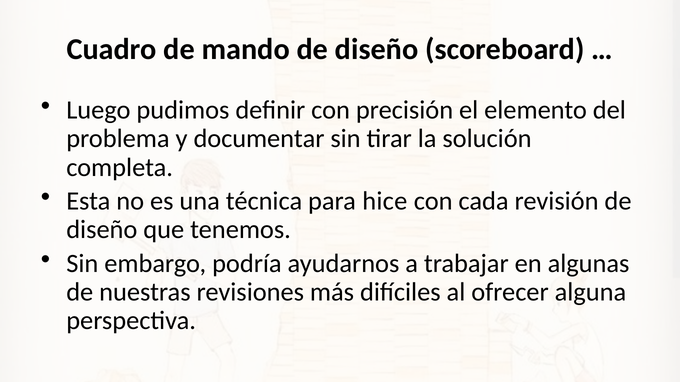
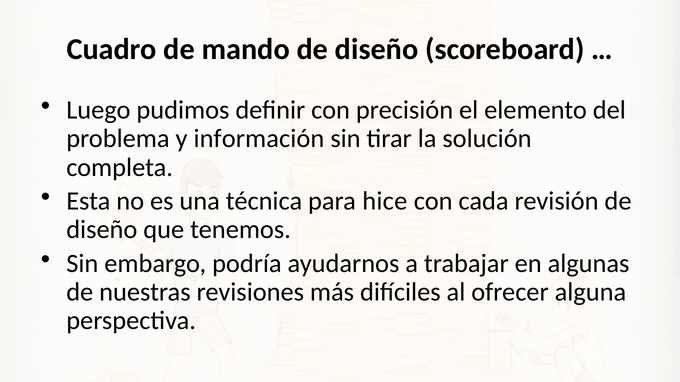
documentar: documentar -> información (259, 139)
